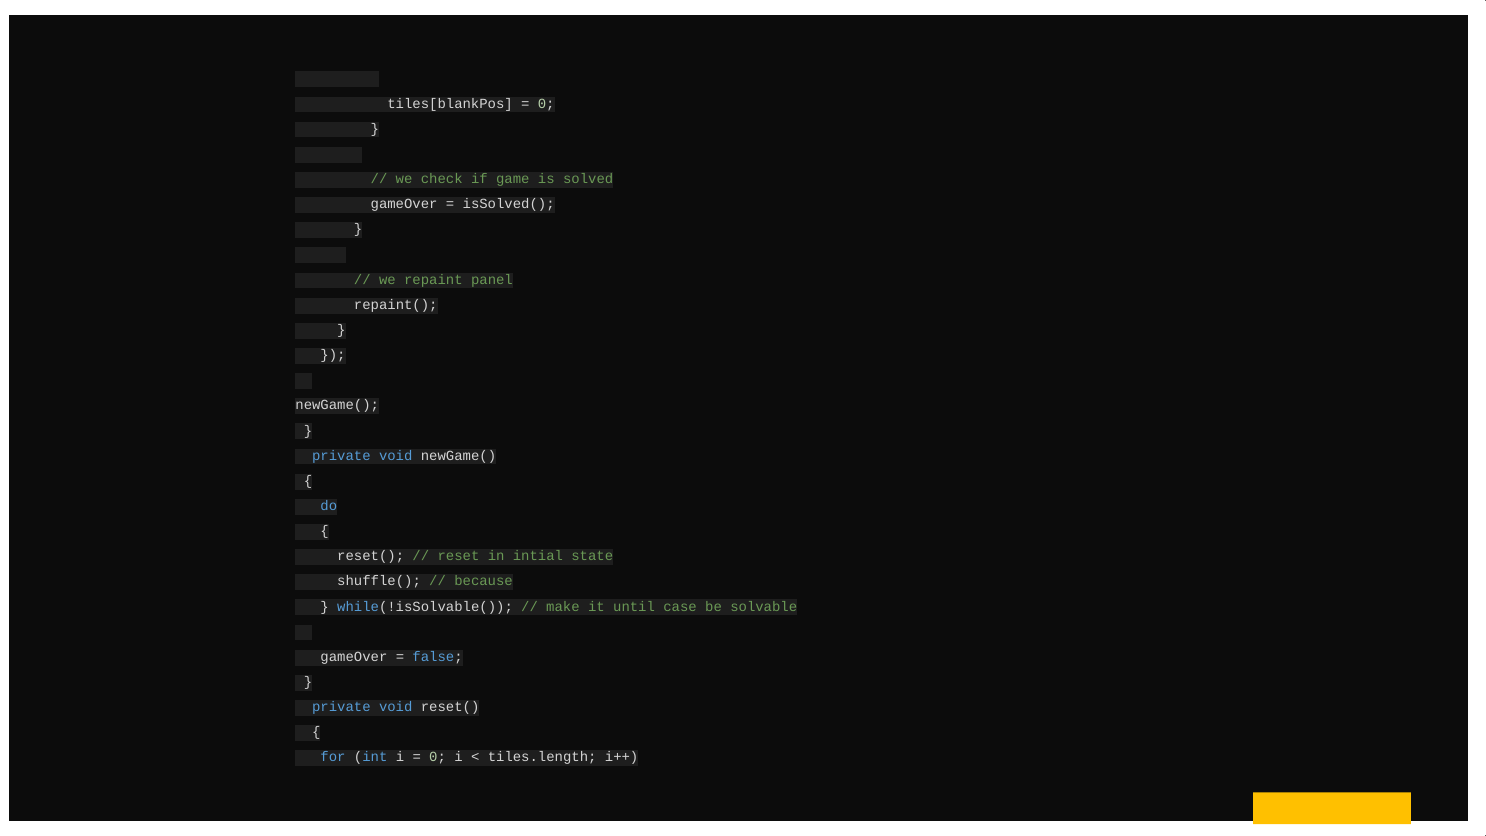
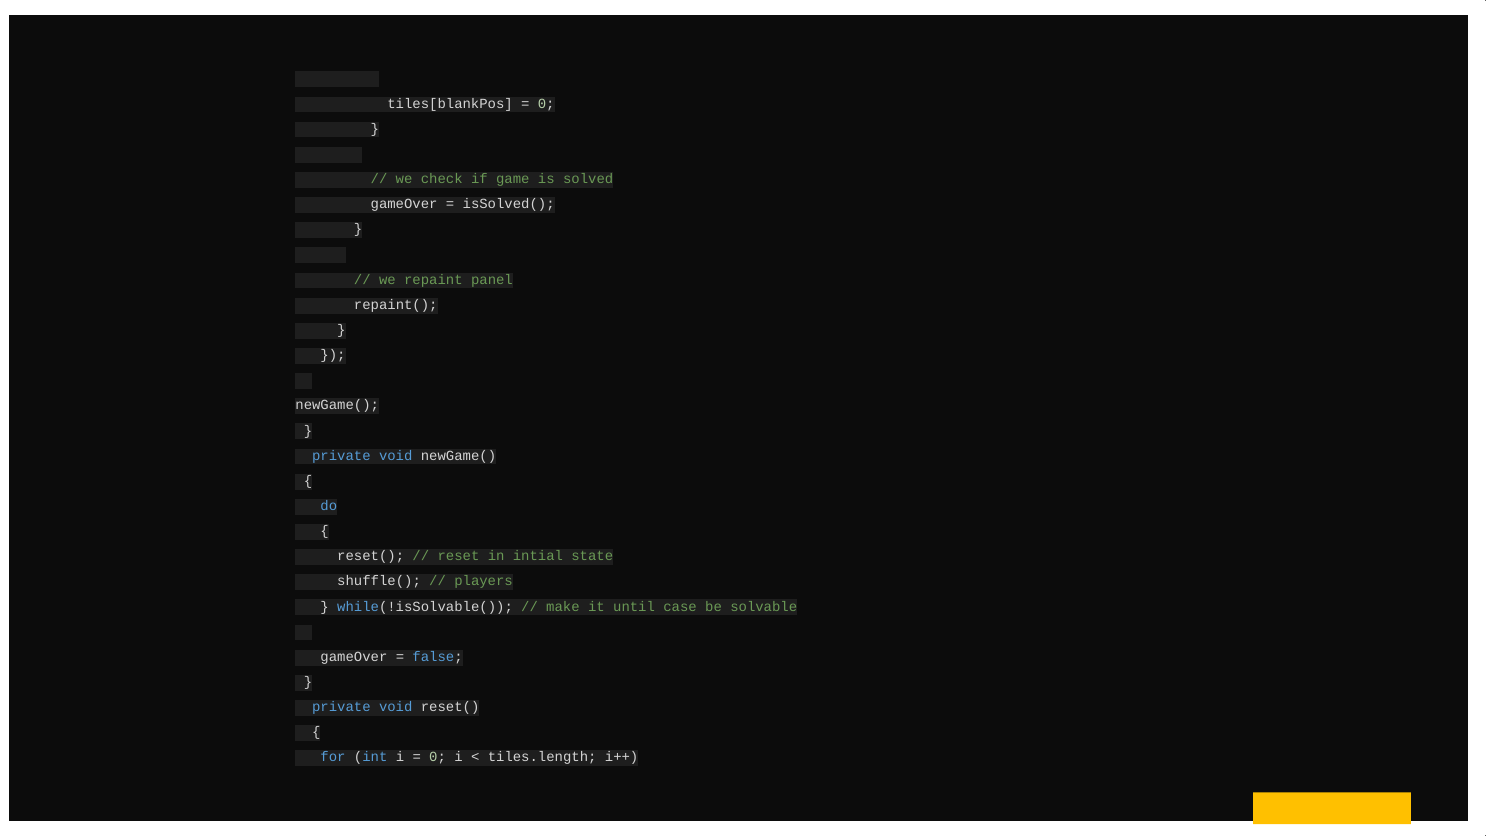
because: because -> players (484, 581)
